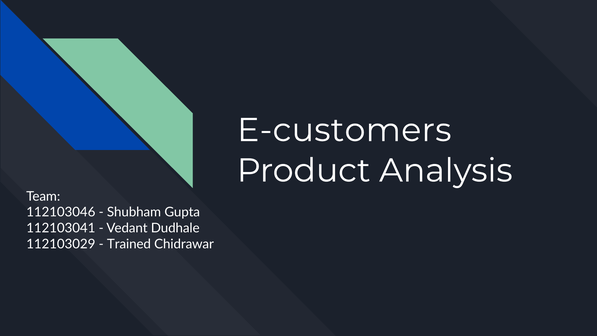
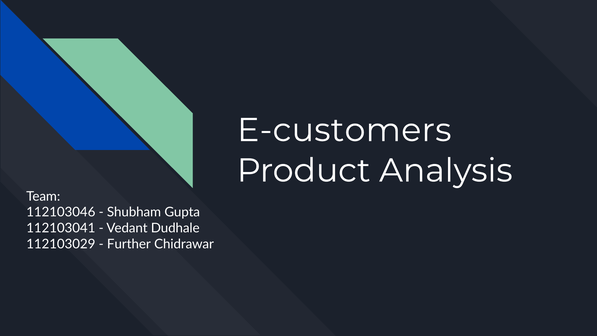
Trained: Trained -> Further (129, 244)
